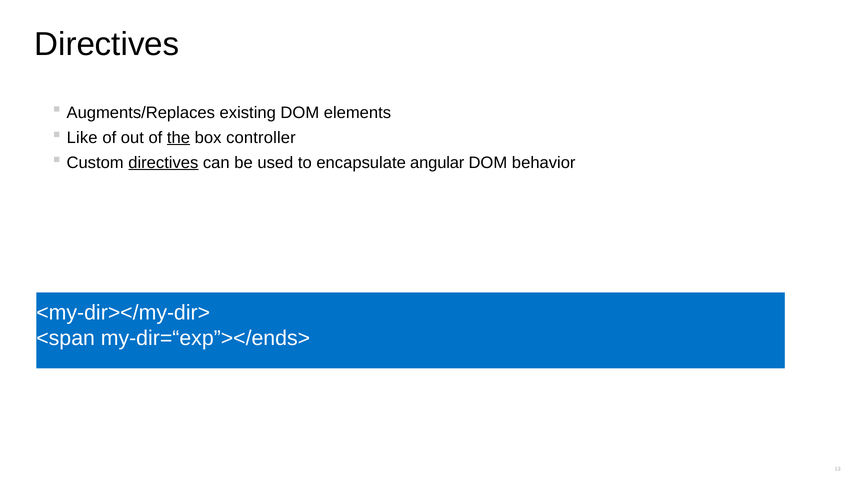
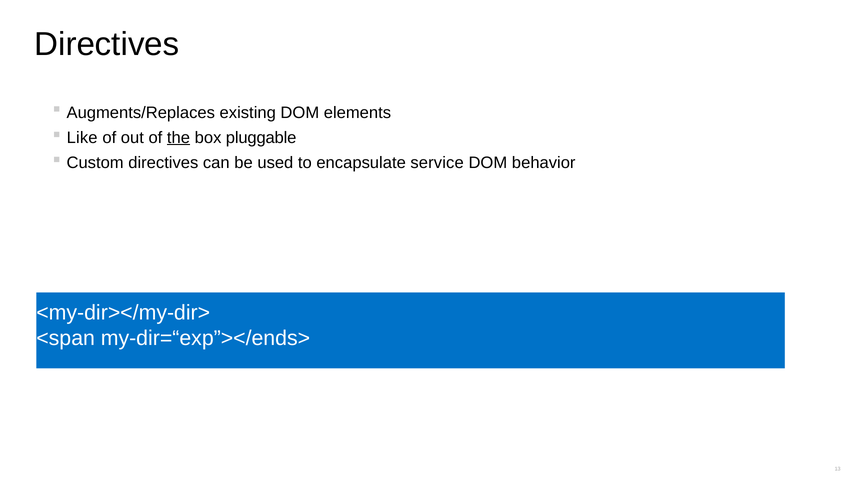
controller: controller -> pluggable (261, 138)
directives underline: present -> none (163, 163)
angular: angular -> service (437, 163)
